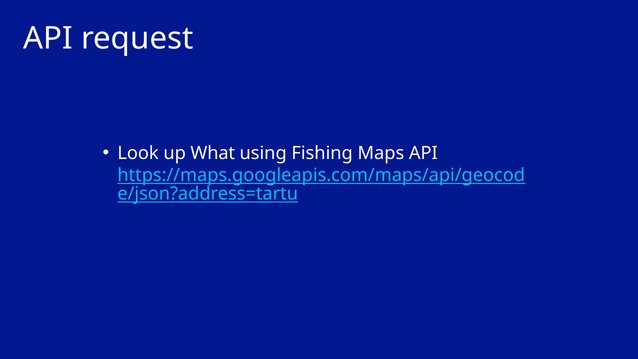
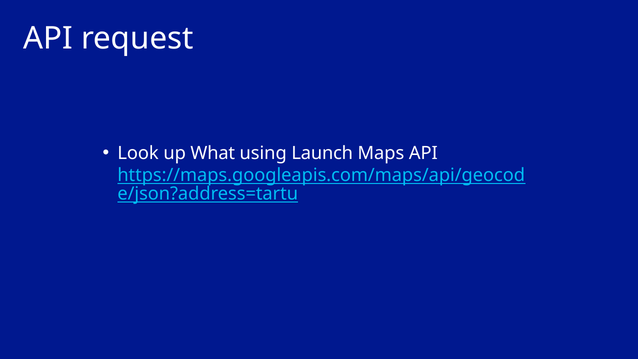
Fishing: Fishing -> Launch (322, 153)
